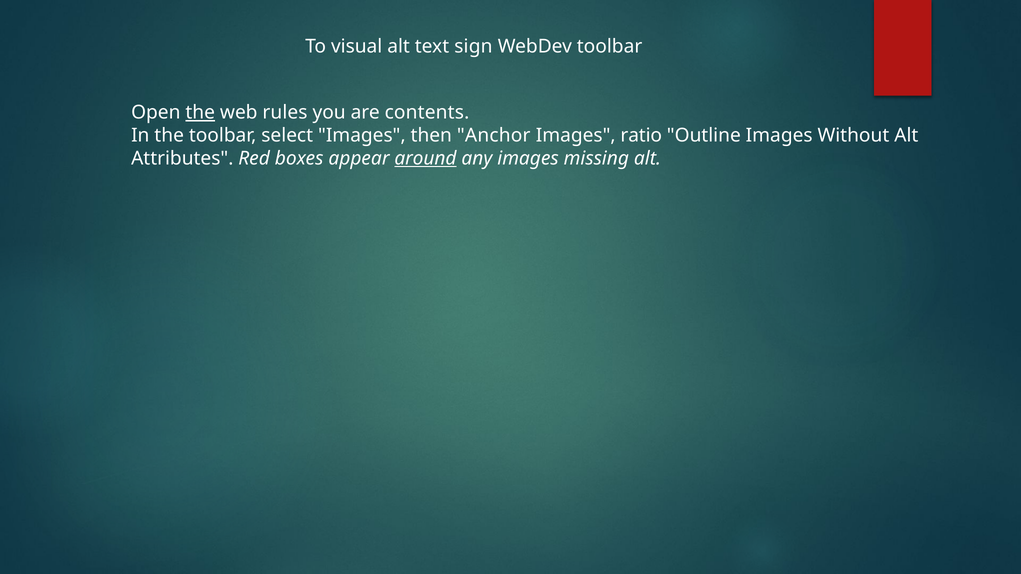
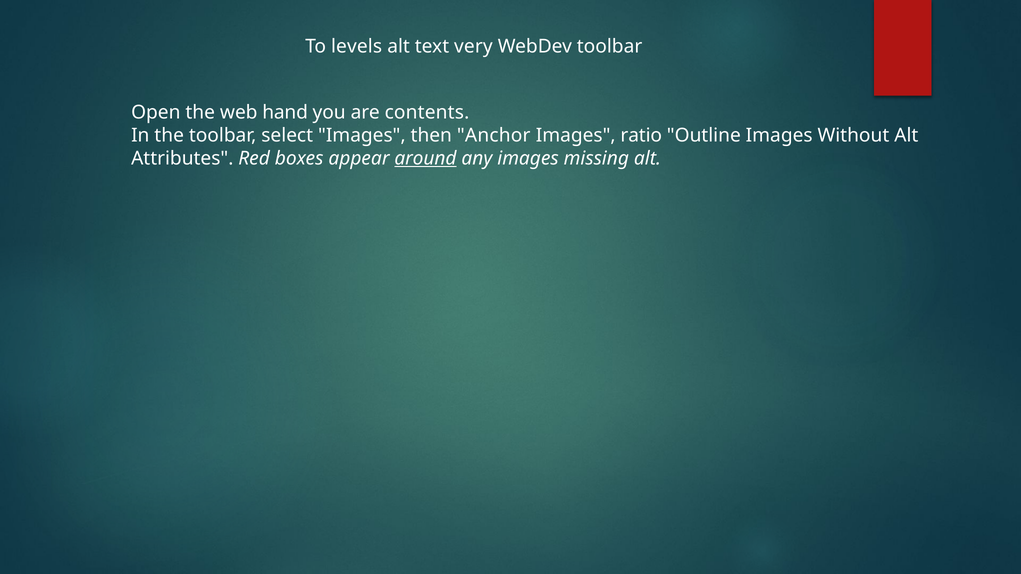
visual: visual -> levels (357, 47)
sign: sign -> very (473, 47)
the underline: present -> none (200, 113)
rules: rules -> hand (285, 113)
